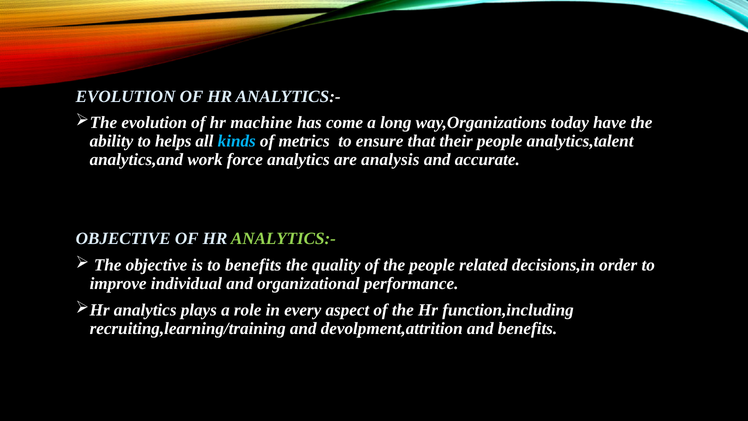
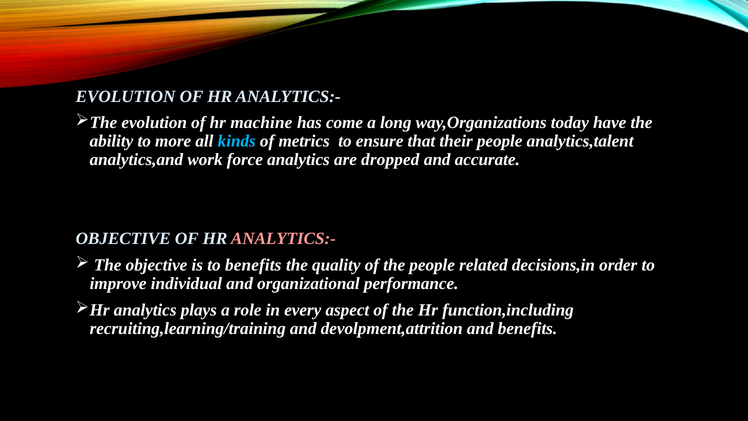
helps: helps -> more (173, 141)
analysis: analysis -> dropped (390, 160)
ANALYTICS:- colour: light green -> pink (283, 239)
